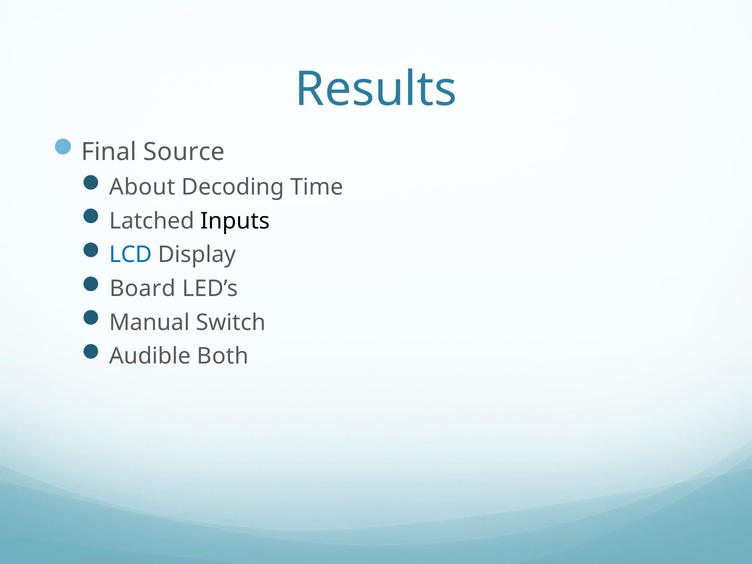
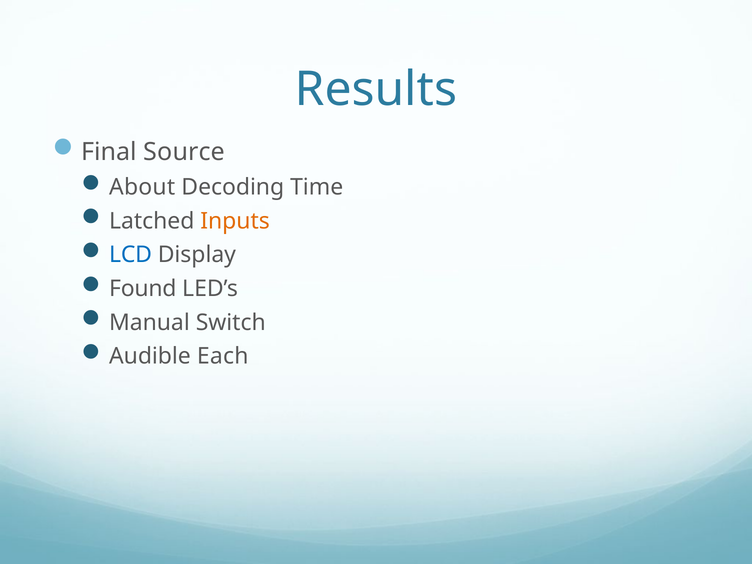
Inputs colour: black -> orange (235, 221)
Board: Board -> Found (143, 289)
Both: Both -> Each (223, 356)
